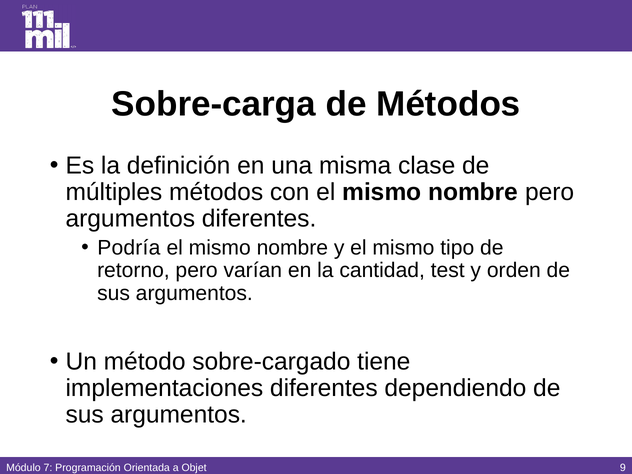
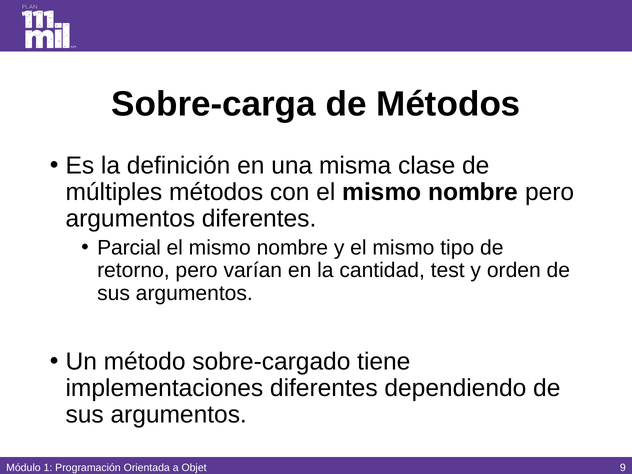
Podría: Podría -> Parcial (129, 248)
7: 7 -> 1 (48, 468)
